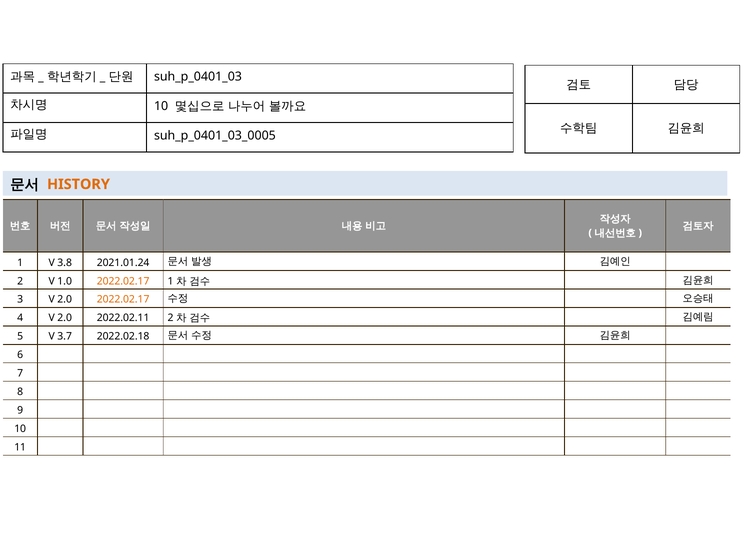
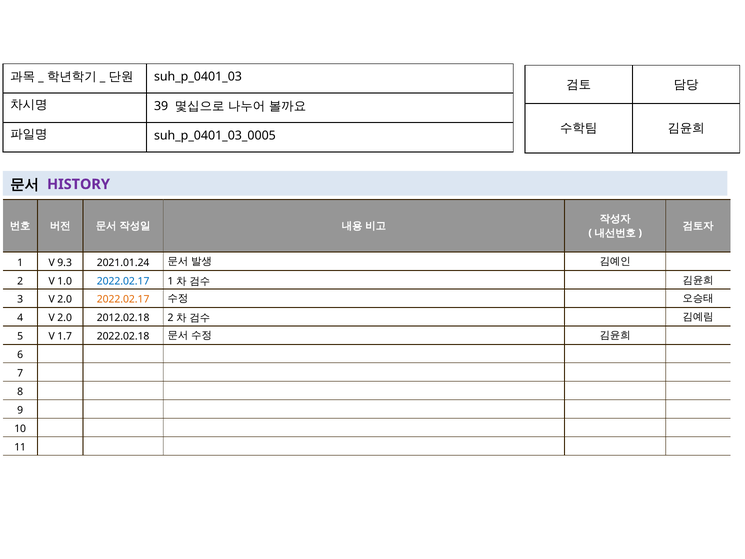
10: 10 -> 39 (161, 106)
HISTORY colour: orange -> purple (78, 184)
3.8: 3.8 -> 9.3 (65, 262)
2022.02.17 colour: orange -> blue (123, 281)
2022.02.11: 2022.02.11 -> 2012.02.18 (123, 318)
3.7: 3.7 -> 1.7 (65, 336)
